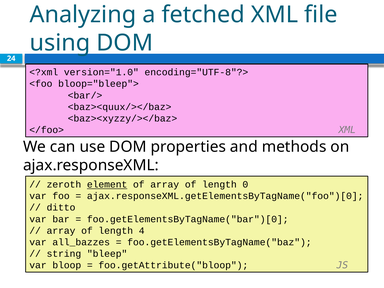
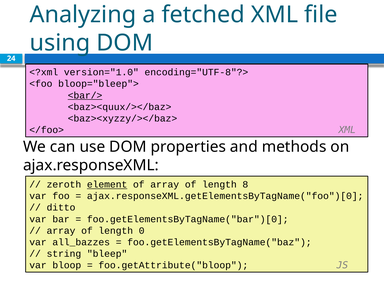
<bar/> underline: none -> present (85, 95)
0: 0 -> 8 (245, 185)
4: 4 -> 0 (142, 231)
